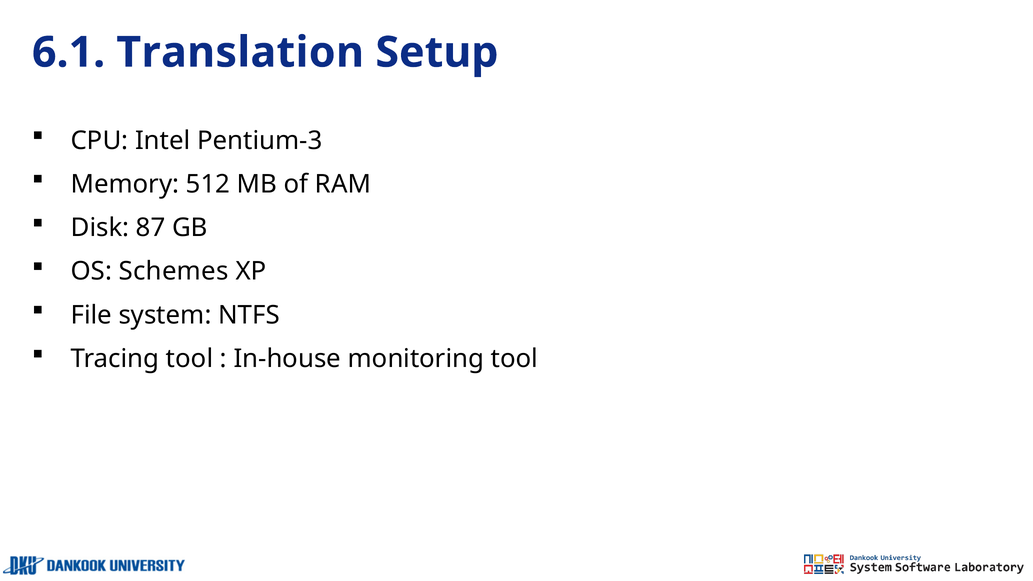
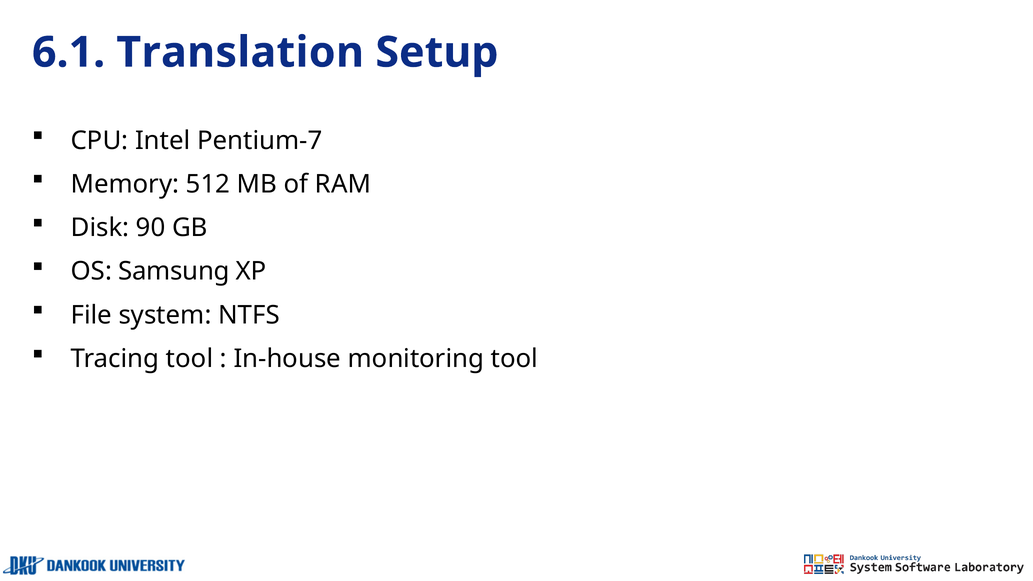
Pentium-3: Pentium-3 -> Pentium-7 (260, 141)
87: 87 -> 90 (151, 228)
Schemes: Schemes -> Samsung (174, 271)
